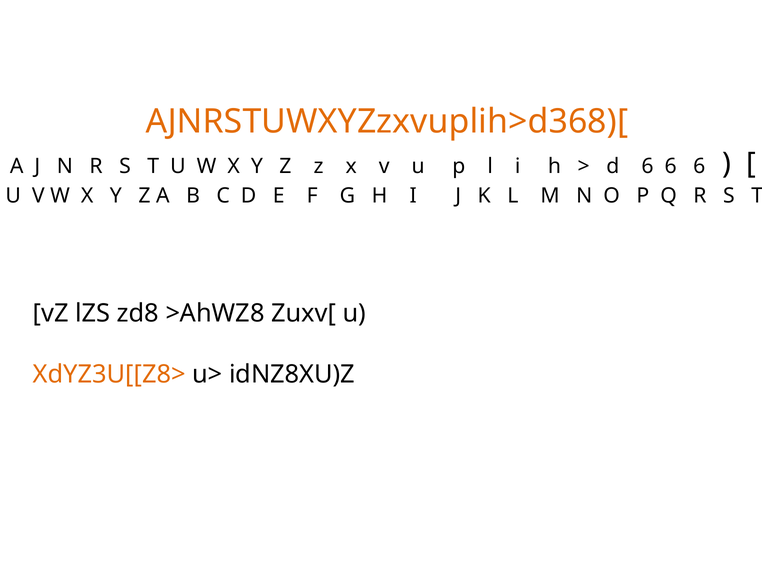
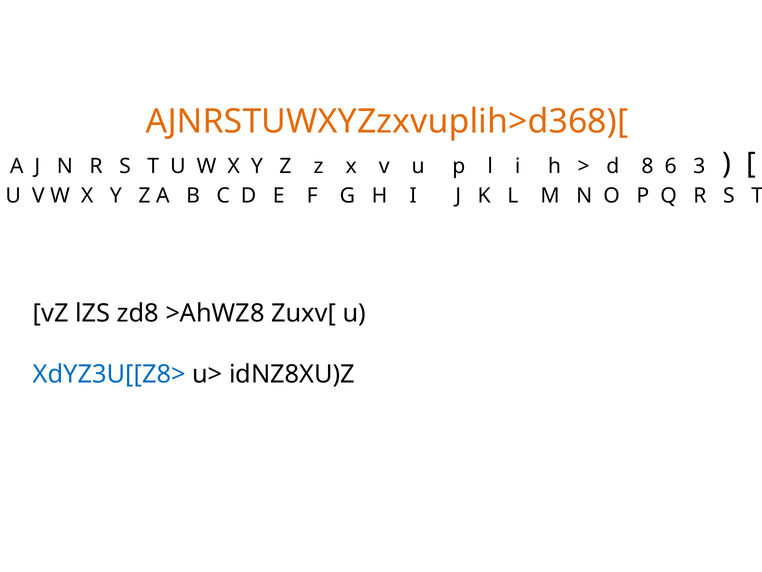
d 6: 6 -> 8 (647, 166)
6: 6 -> 3 (699, 166)
XdYZ3U[[Z8> colour: orange -> blue (109, 374)
